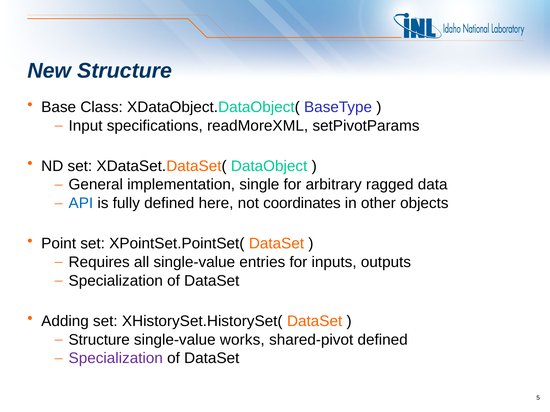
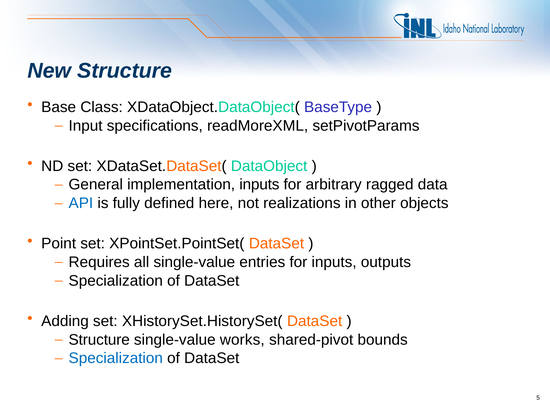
implementation single: single -> inputs (259, 185)
coordinates: coordinates -> realizations (302, 203)
shared-pivot defined: defined -> bounds (383, 340)
Specialization colour: purple -> blue (116, 359)
